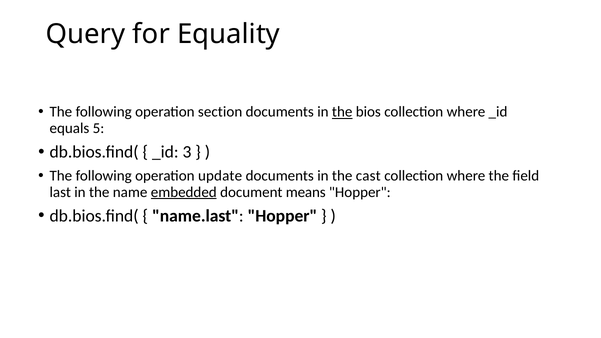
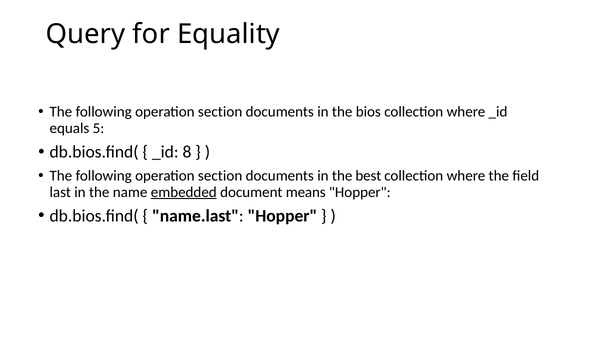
the underline: present -> none (342, 112)
3: 3 -> 8 (187, 152)
update: update -> section (220, 176)
cast: cast -> best (368, 176)
